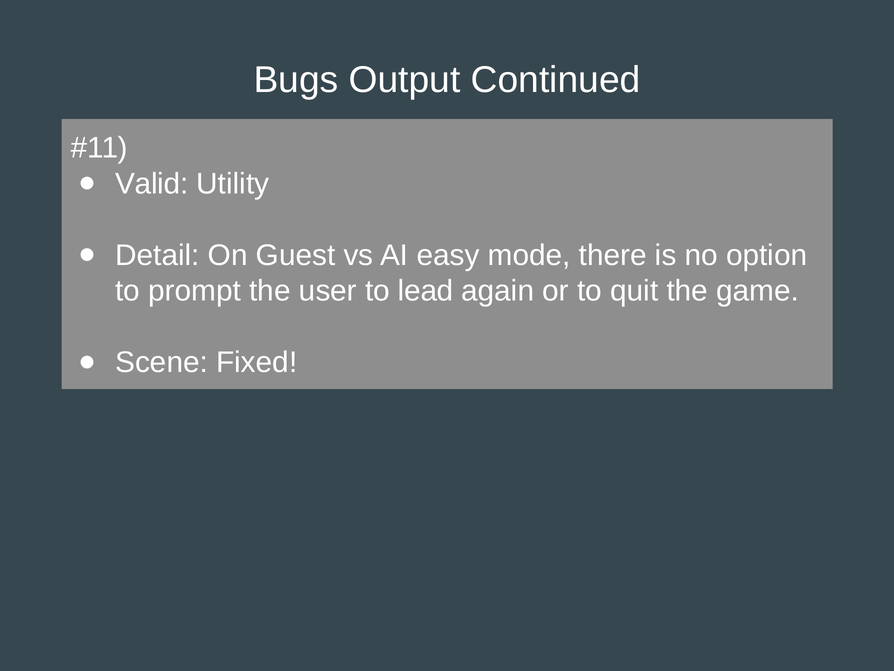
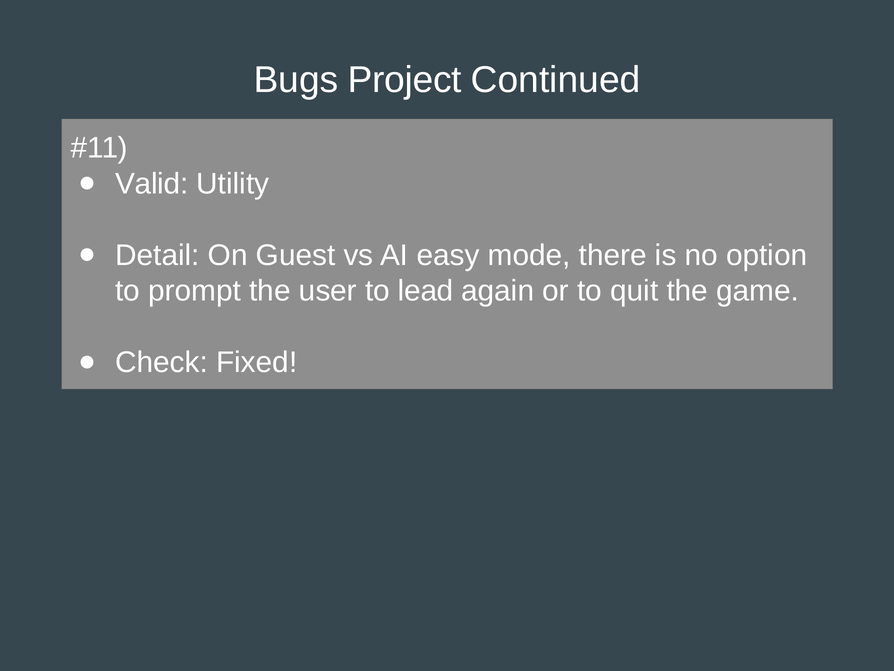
Output: Output -> Project (405, 80)
Scene: Scene -> Check (162, 362)
